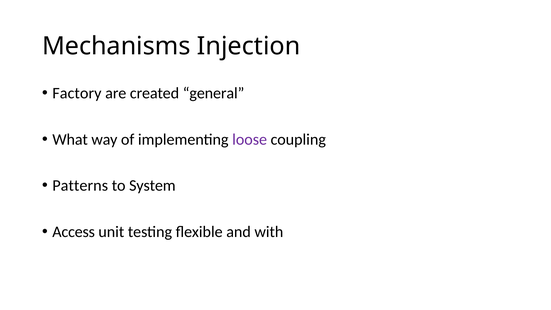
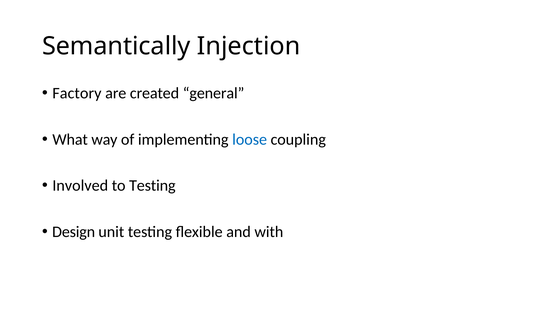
Mechanisms: Mechanisms -> Semantically (116, 46)
loose colour: purple -> blue (250, 139)
Patterns: Patterns -> Involved (80, 186)
to System: System -> Testing (152, 186)
Access: Access -> Design (74, 232)
